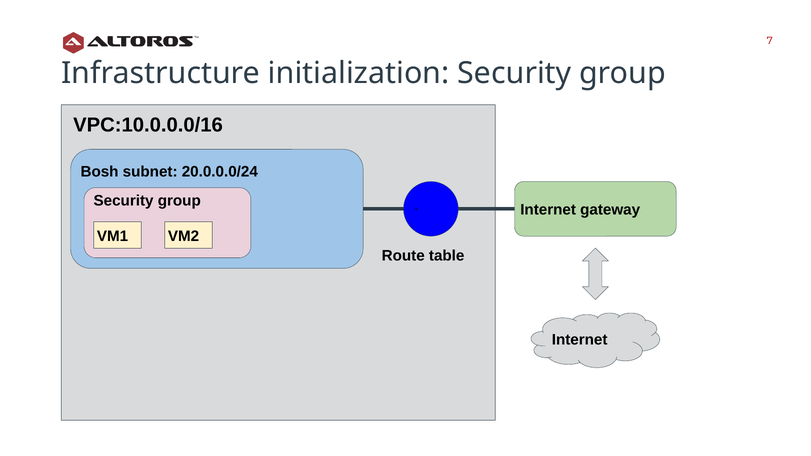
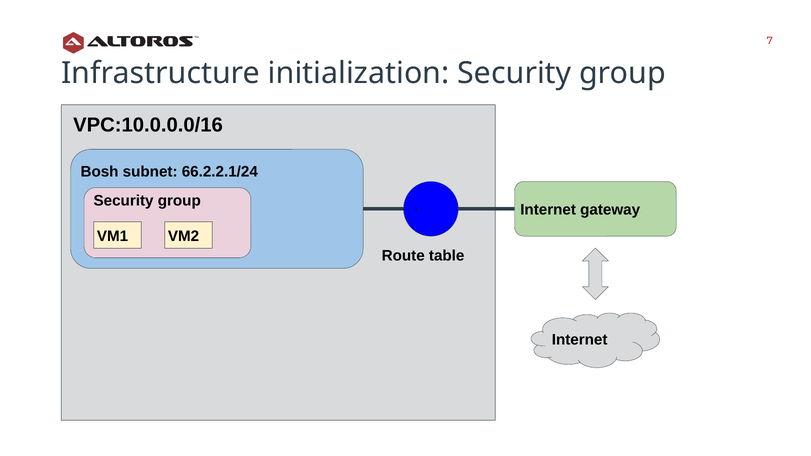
20.0.0.0/24: 20.0.0.0/24 -> 66.2.2.1/24 (220, 172)
